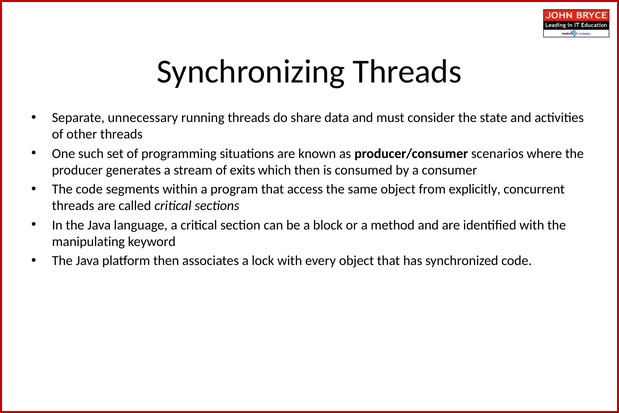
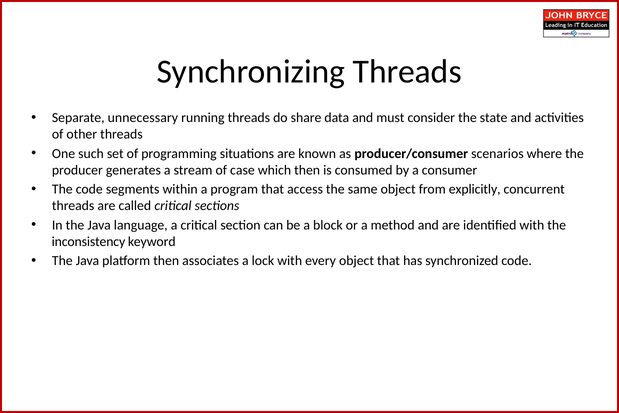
exits: exits -> case (242, 170)
manipulating: manipulating -> inconsistency (88, 241)
